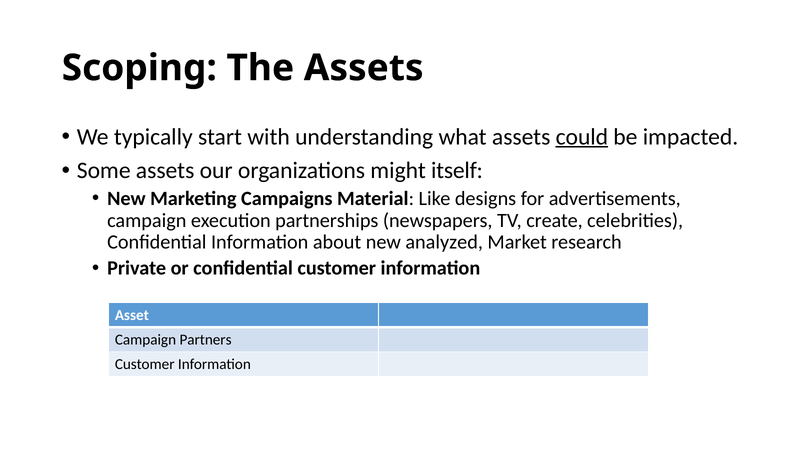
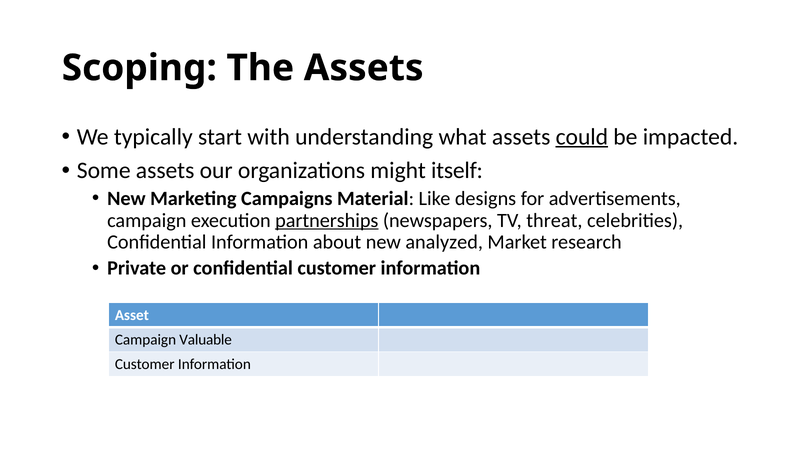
partnerships underline: none -> present (327, 220)
create: create -> threat (554, 220)
Partners: Partners -> Valuable (206, 340)
